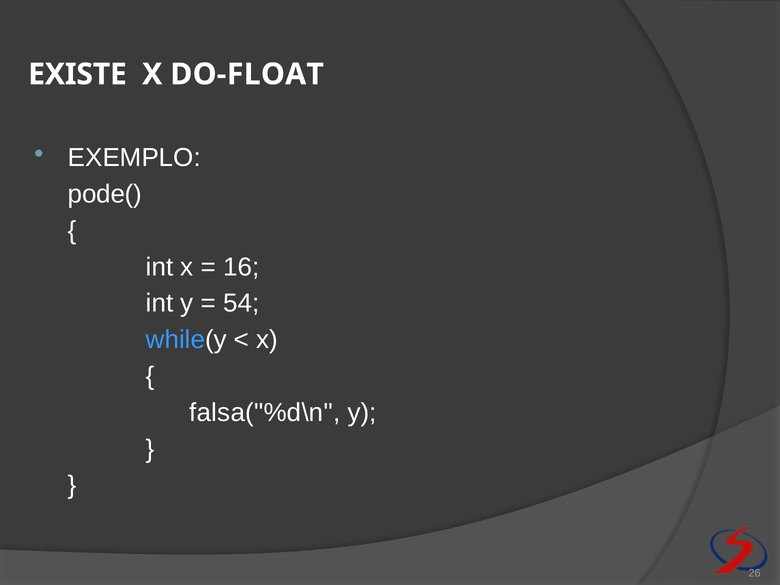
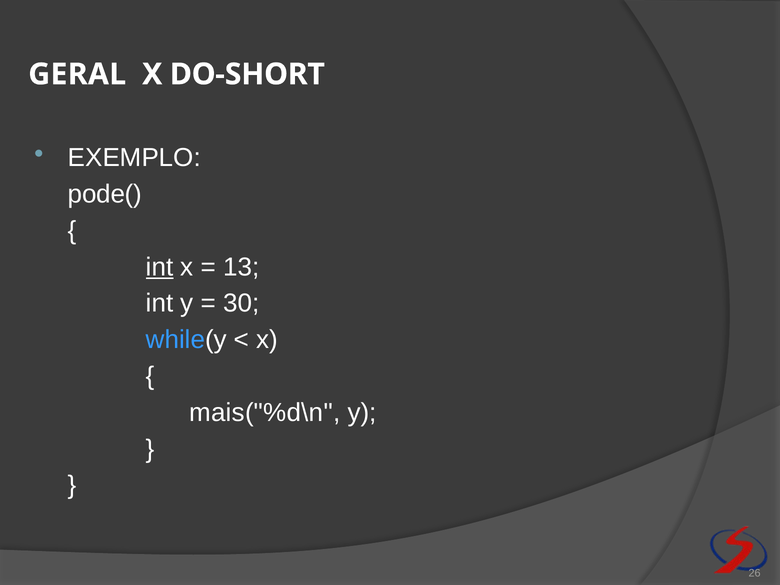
EXISTE: EXISTE -> GERAL (77, 74)
DO-FLOAT: DO-FLOAT -> DO-SHORT (247, 74)
int underline: none -> present (160, 267)
16: 16 -> 13 (241, 267)
54: 54 -> 30 (241, 303)
falsa("%d\n: falsa("%d\n -> mais("%d\n (265, 413)
